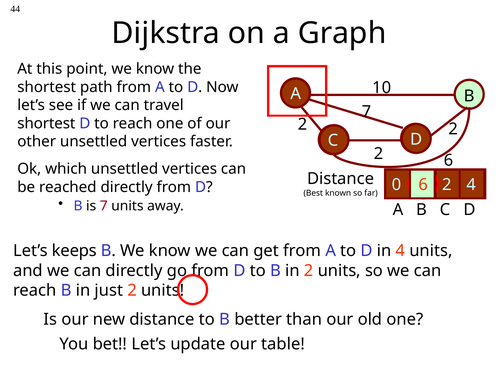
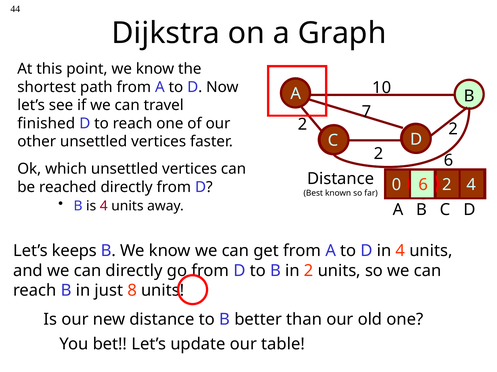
shortest: shortest -> finished (46, 124)
is 7: 7 -> 4 (104, 206)
just 2: 2 -> 8 (132, 291)
